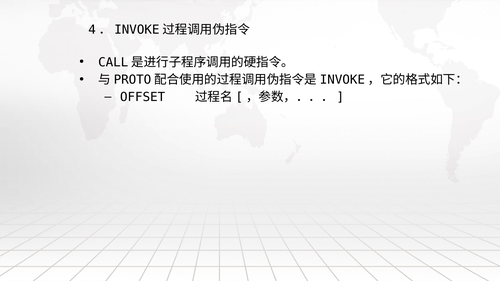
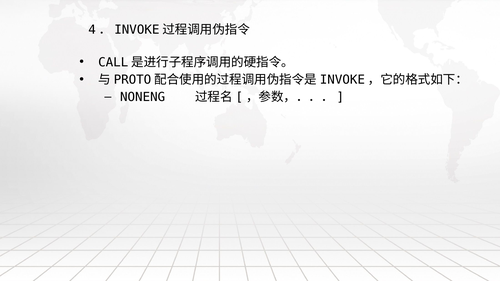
OFFSET: OFFSET -> NONENG (143, 97)
